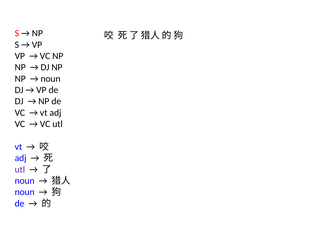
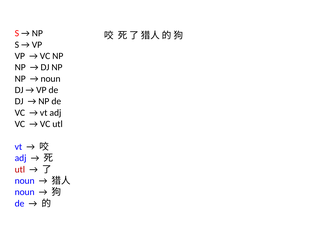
utl colour: purple -> red (20, 170)
